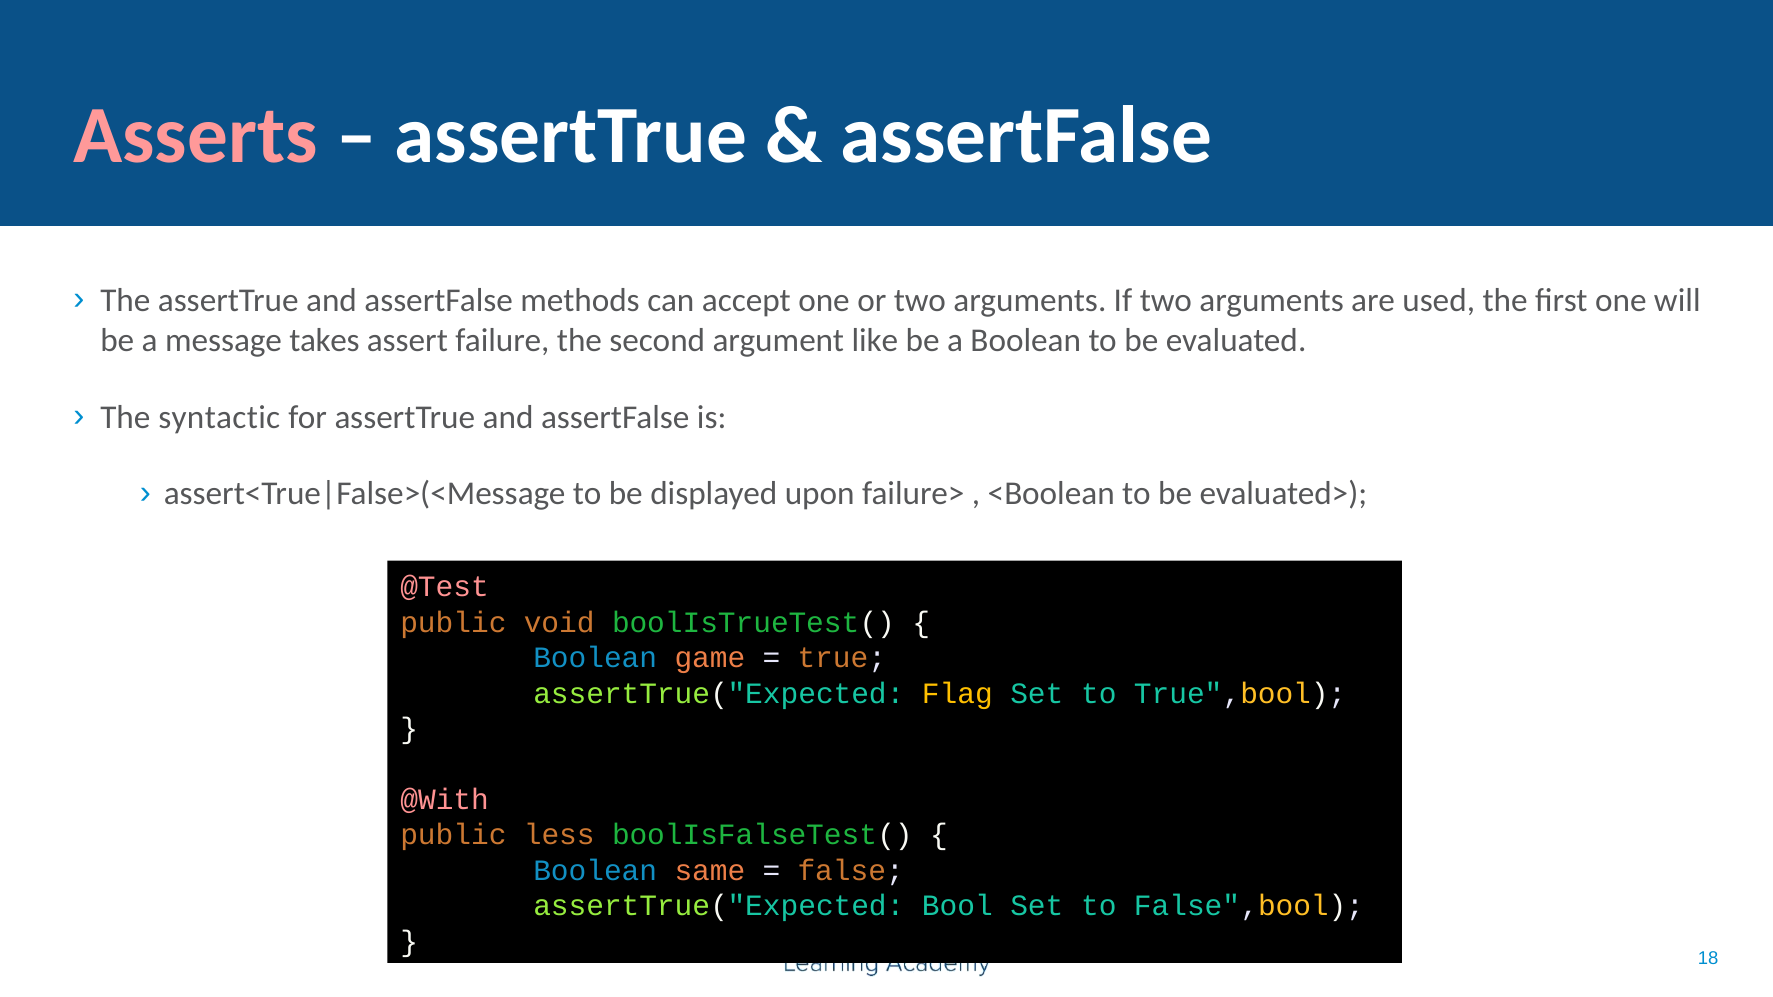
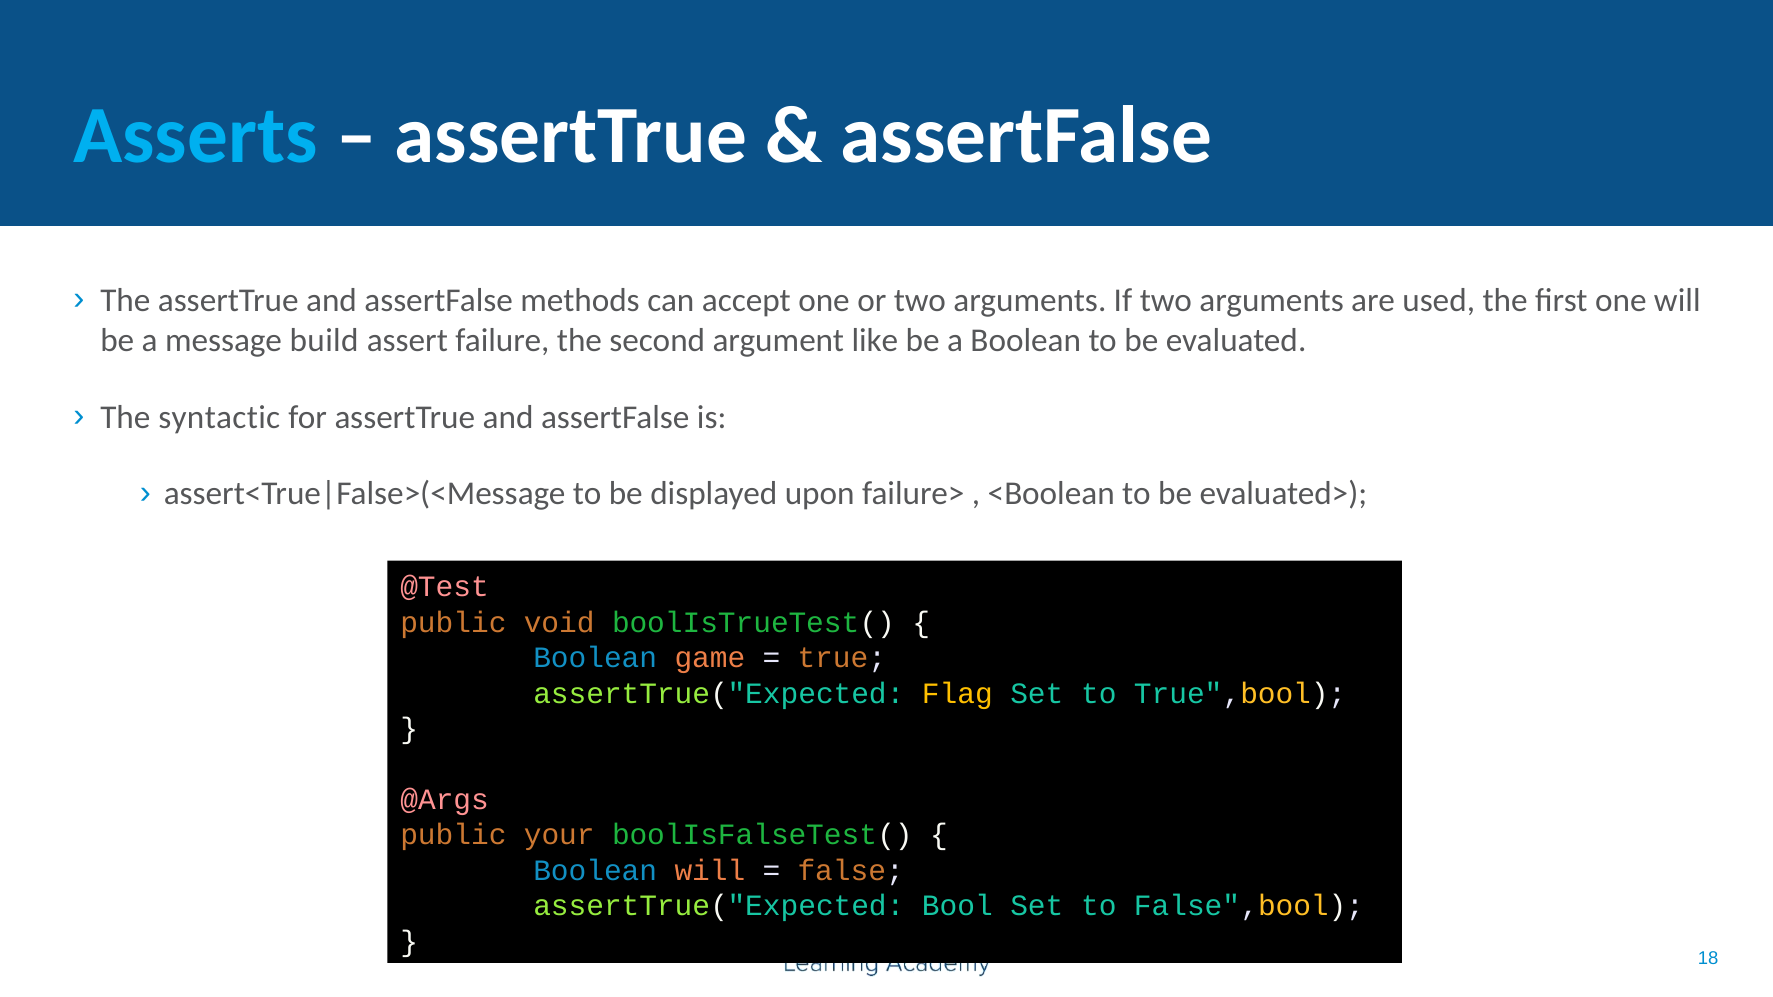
Asserts colour: pink -> light blue (195, 136)
takes: takes -> build (324, 340)
@With: @With -> @Args (445, 800)
less: less -> your (559, 835)
Boolean same: same -> will (710, 871)
